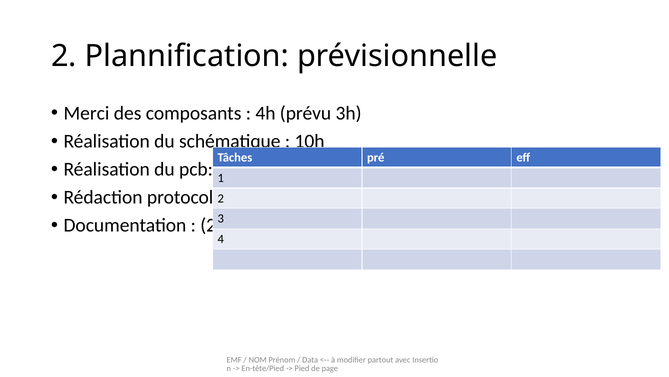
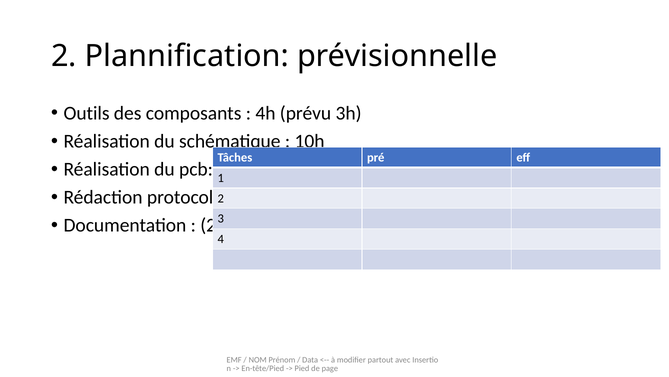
Merci: Merci -> Outils (87, 113)
